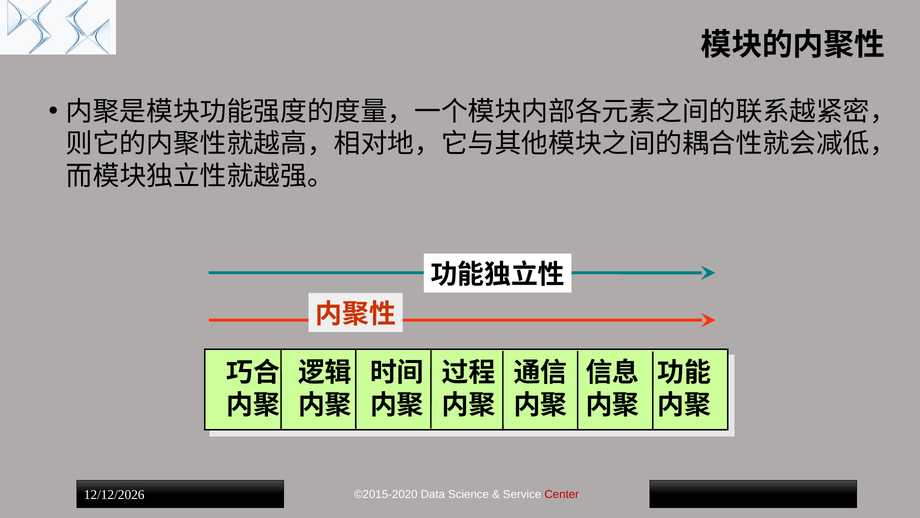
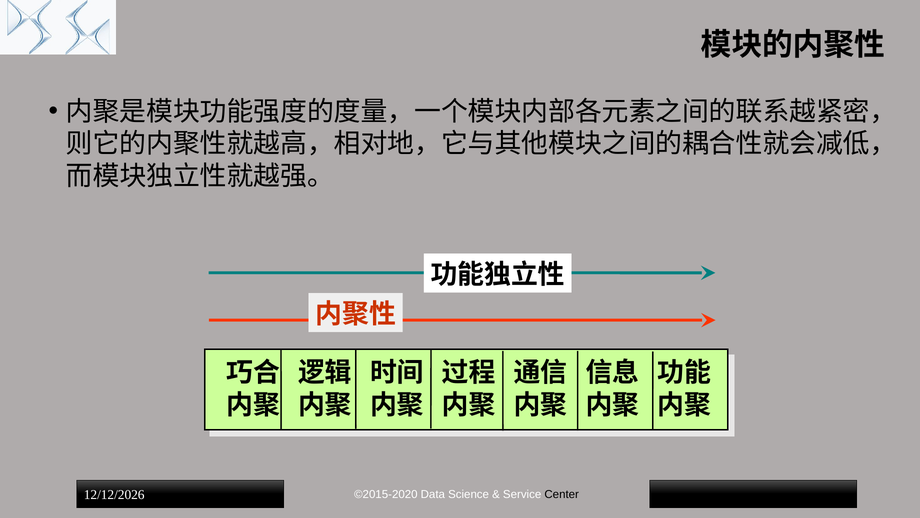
Center colour: red -> black (562, 494)
